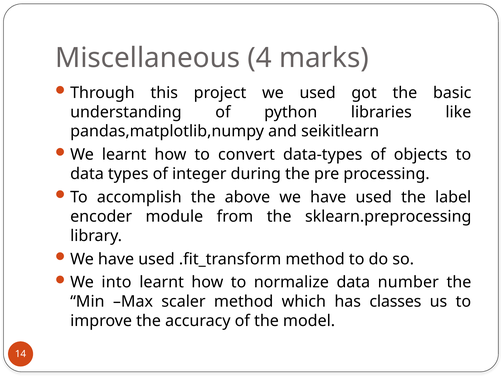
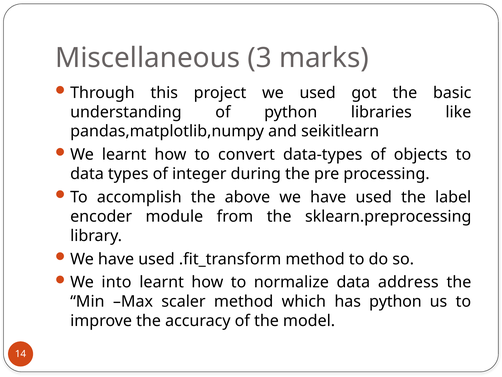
4: 4 -> 3 (260, 58)
number: number -> address (408, 282)
has classes: classes -> python (395, 301)
